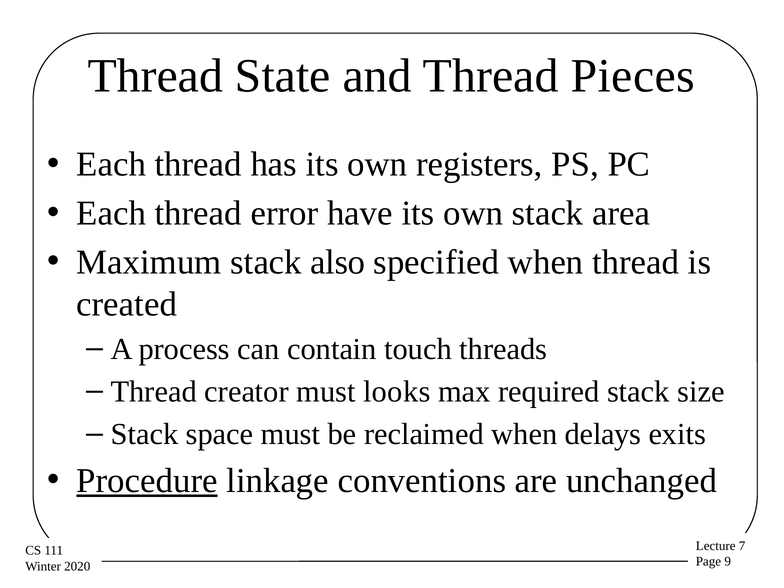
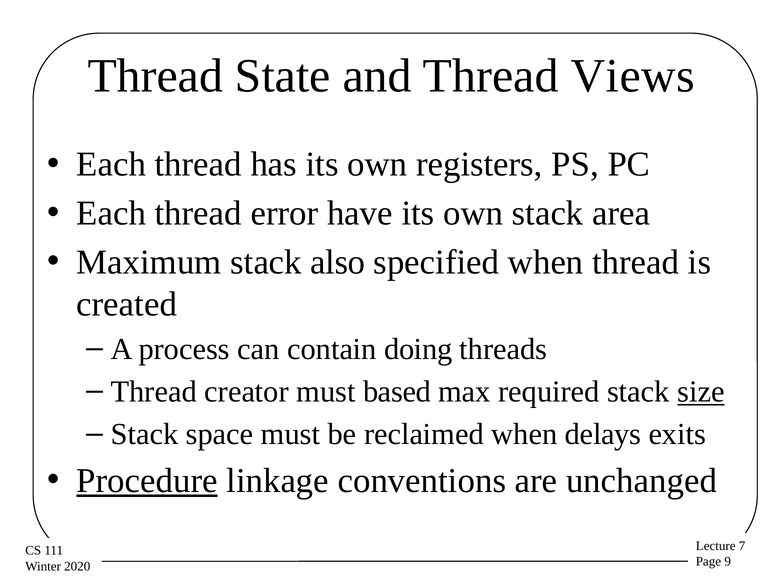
Pieces: Pieces -> Views (633, 76)
touch: touch -> doing (418, 349)
looks: looks -> based (397, 392)
size underline: none -> present (701, 392)
